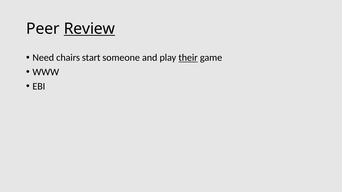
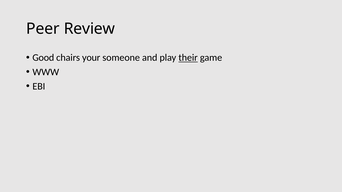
Review underline: present -> none (89, 29)
Need: Need -> Good (43, 58)
start: start -> your (91, 58)
